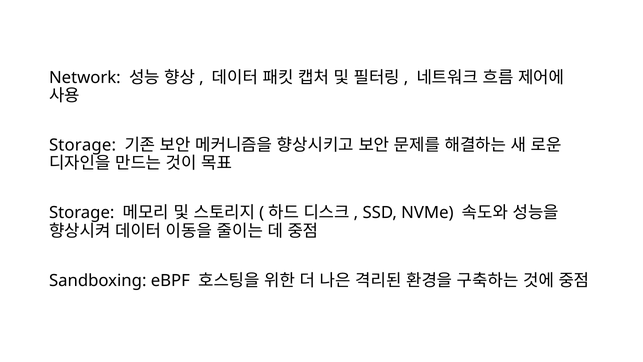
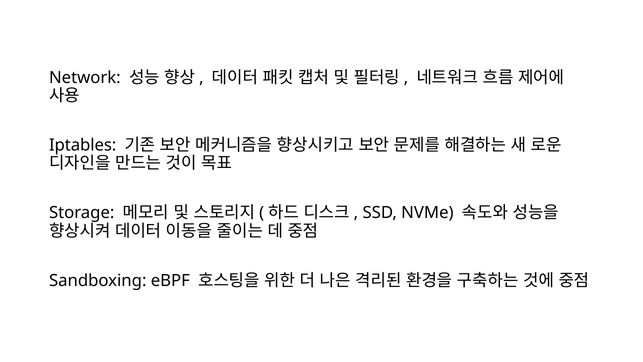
Storage: Storage -> Iptables (83, 145)
